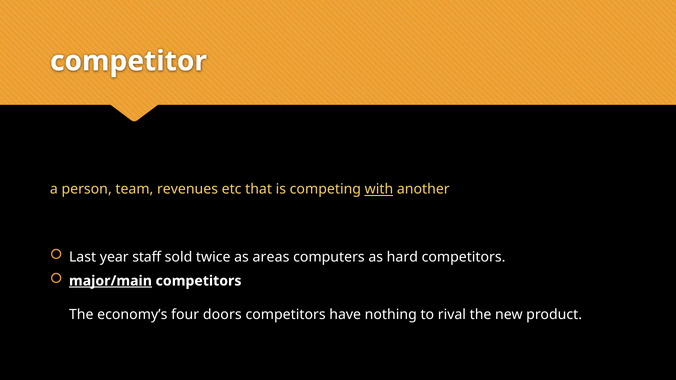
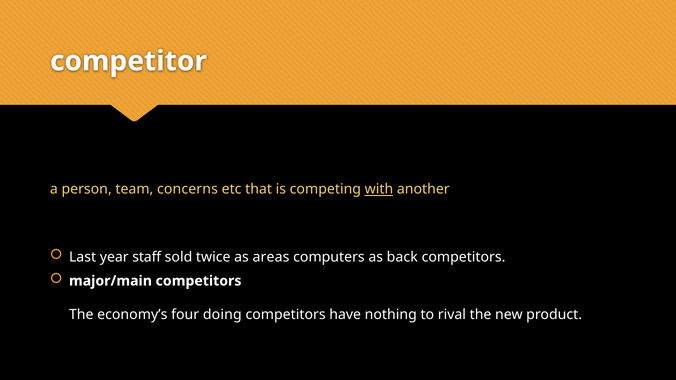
revenues: revenues -> concerns (187, 189)
hard: hard -> back (402, 257)
major/main underline: present -> none (110, 281)
doors: doors -> doing (222, 315)
